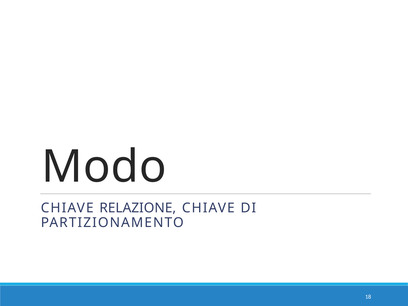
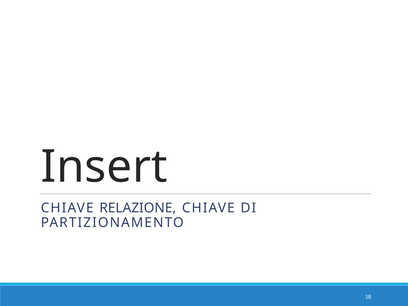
Modo: Modo -> Insert (104, 167)
